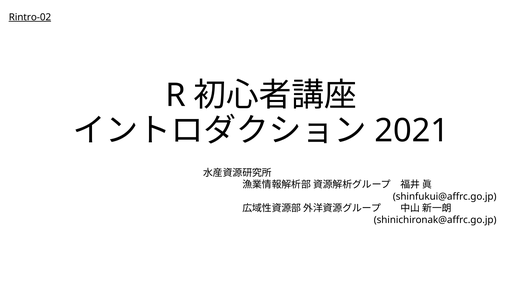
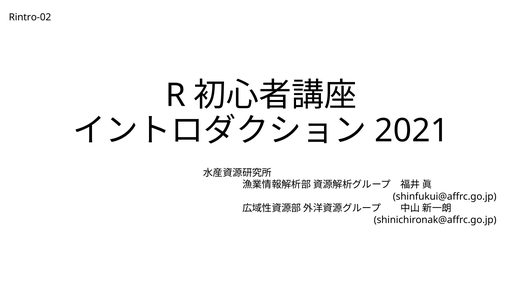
Rintro-02 underline: present -> none (30, 17)
